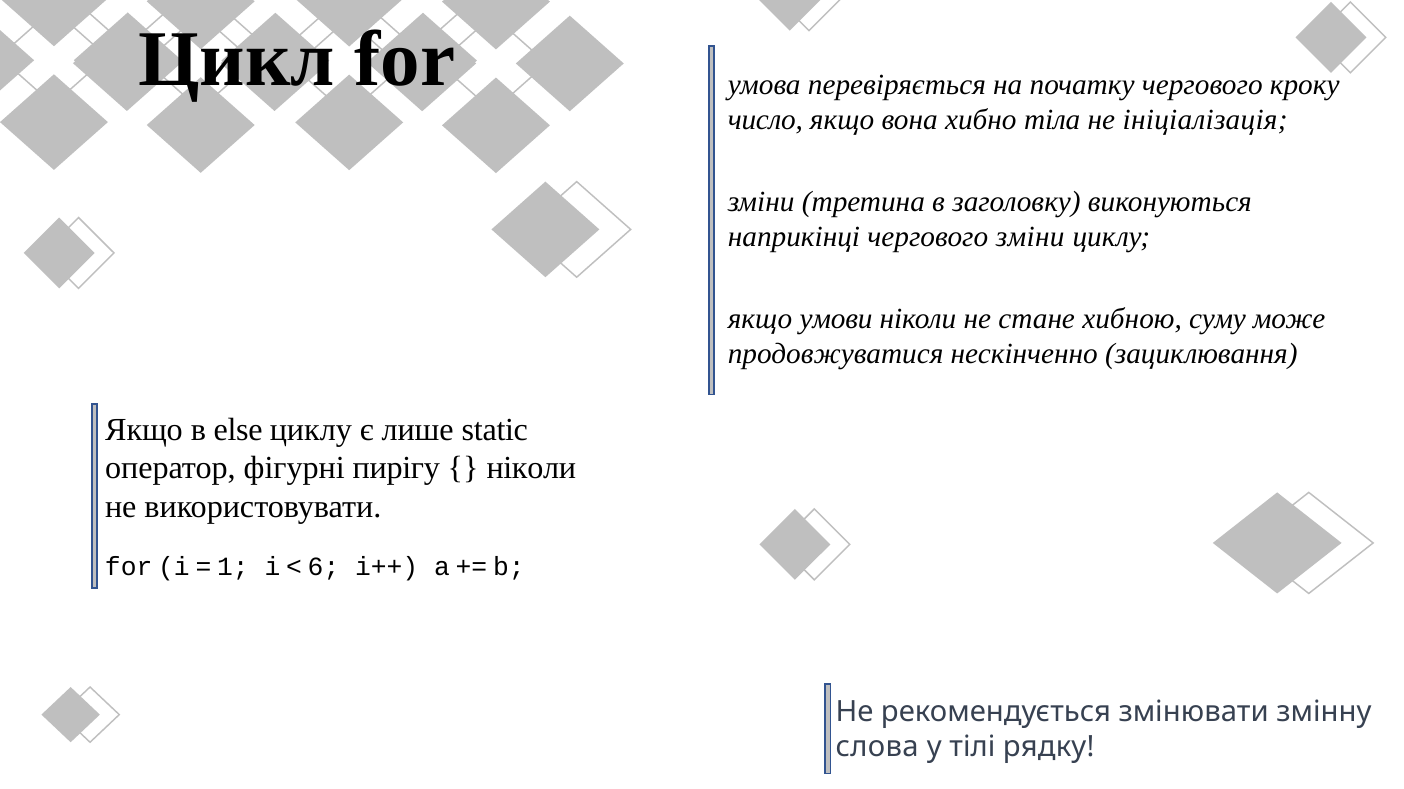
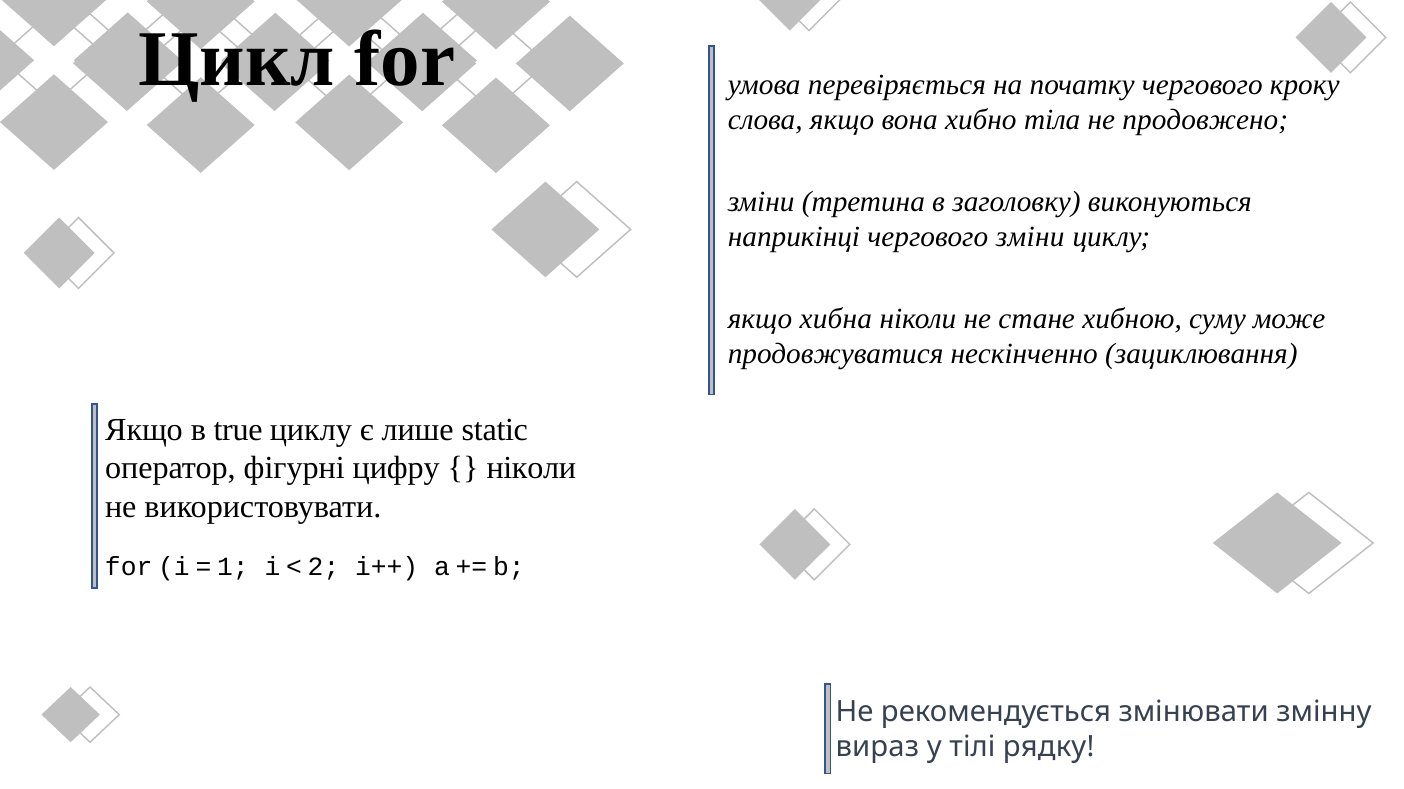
число: число -> слова (765, 120)
ініціалізація: ініціалізація -> продовжено (1205, 120)
умови: умови -> хибна (836, 319)
else: else -> true (238, 430)
пирігу: пирігу -> цифру (396, 469)
6: 6 -> 2 (324, 568)
слова: слова -> вираз (877, 748)
